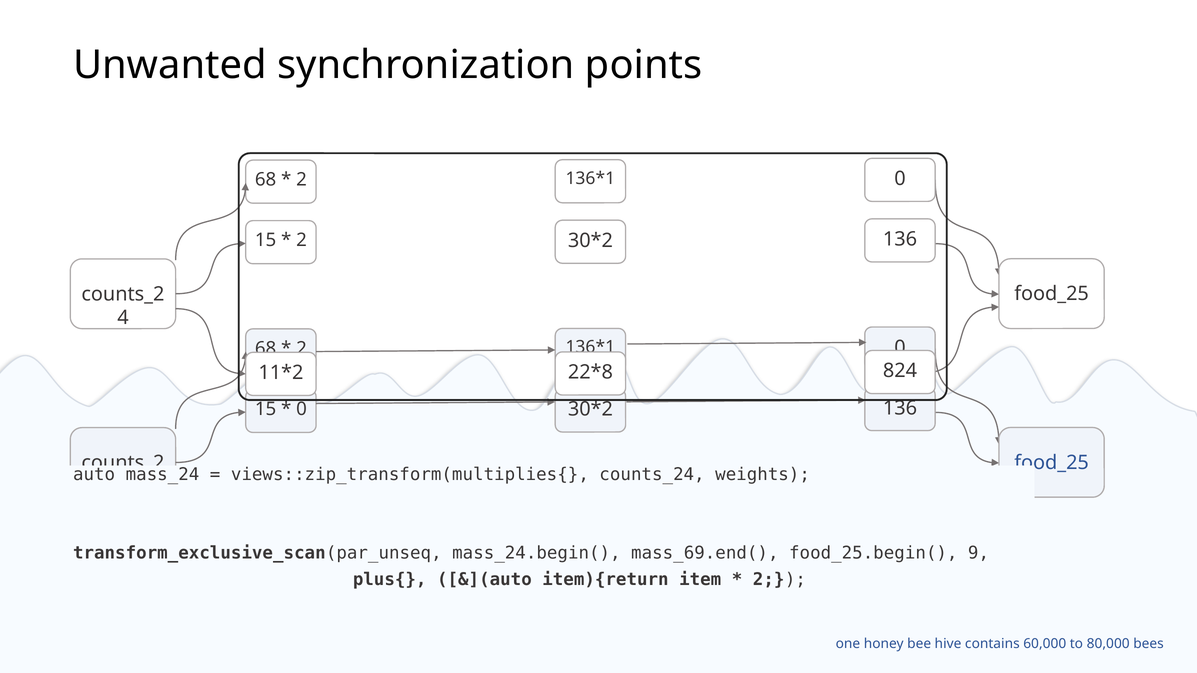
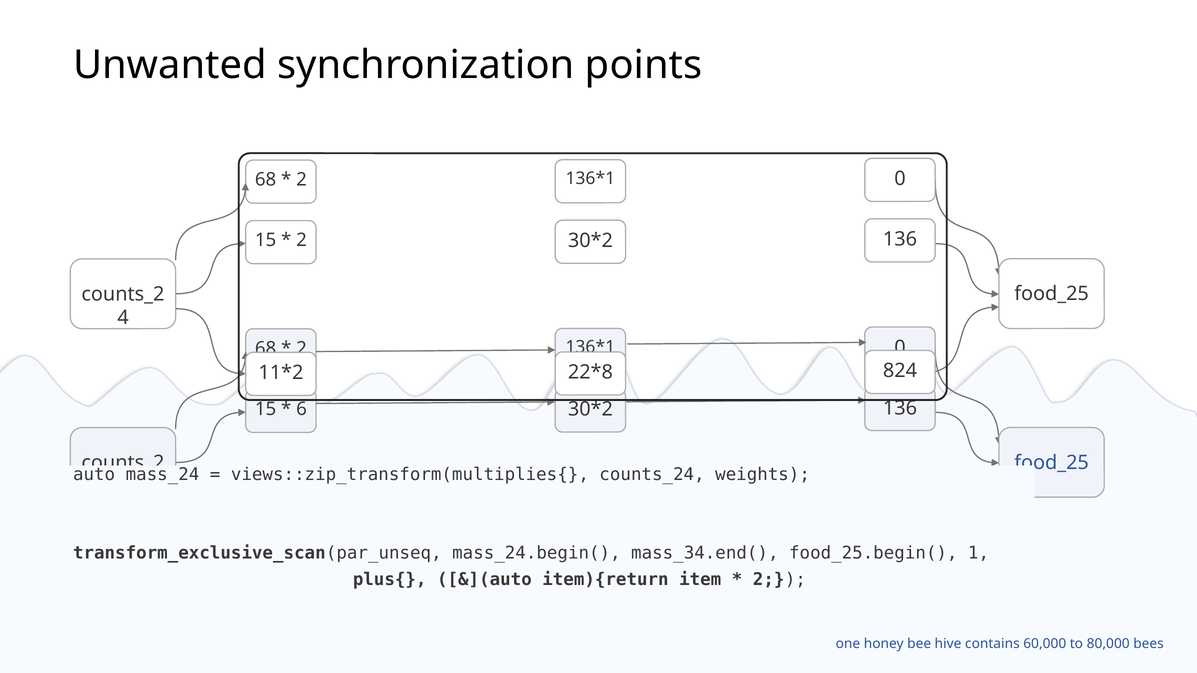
0: 0 -> 6 (301, 409)
mass_69.end(: mass_69.end( -> mass_34.end( (705, 553)
9: 9 -> 1 (979, 553)
